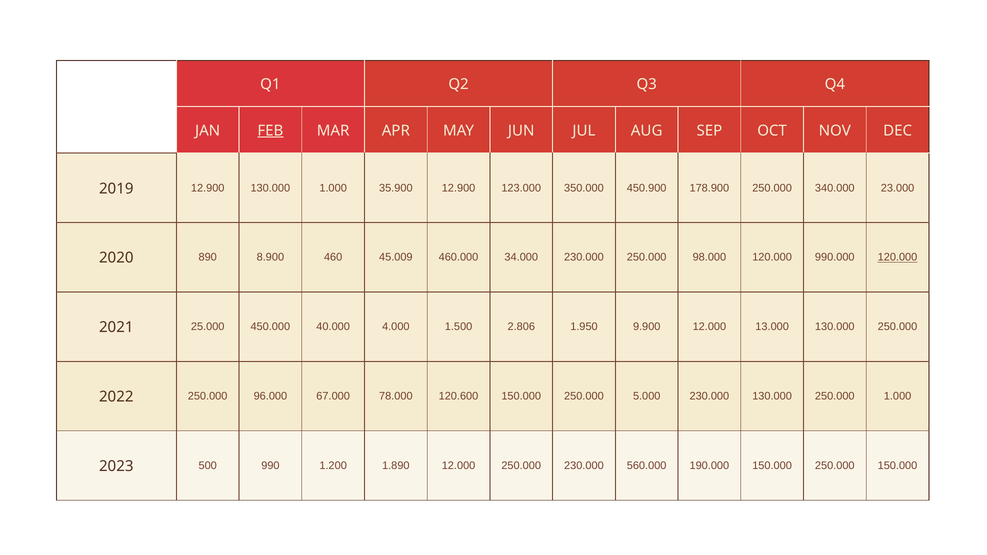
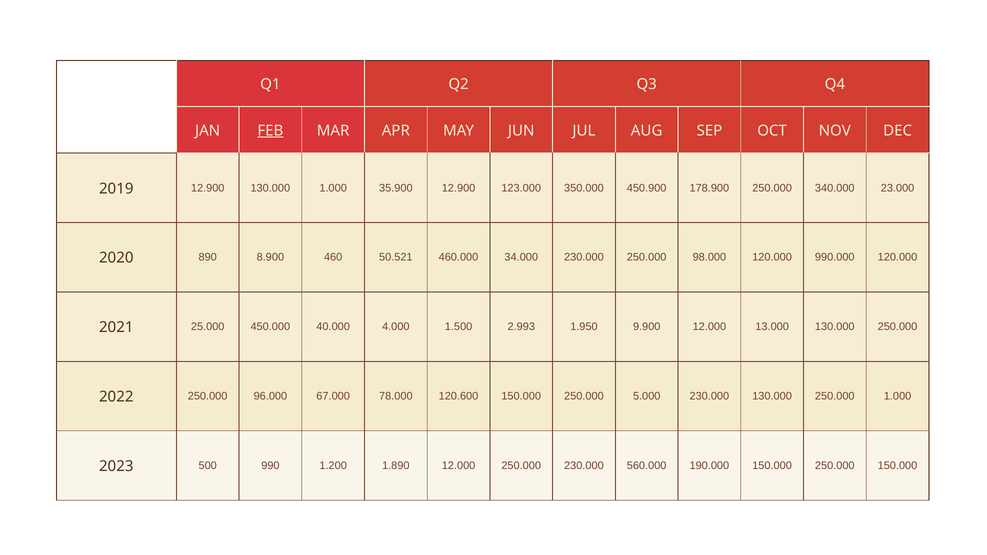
45.009: 45.009 -> 50.521 (396, 257)
120.000 underline: present -> none (897, 257)
2.806: 2.806 -> 2.993 (521, 327)
